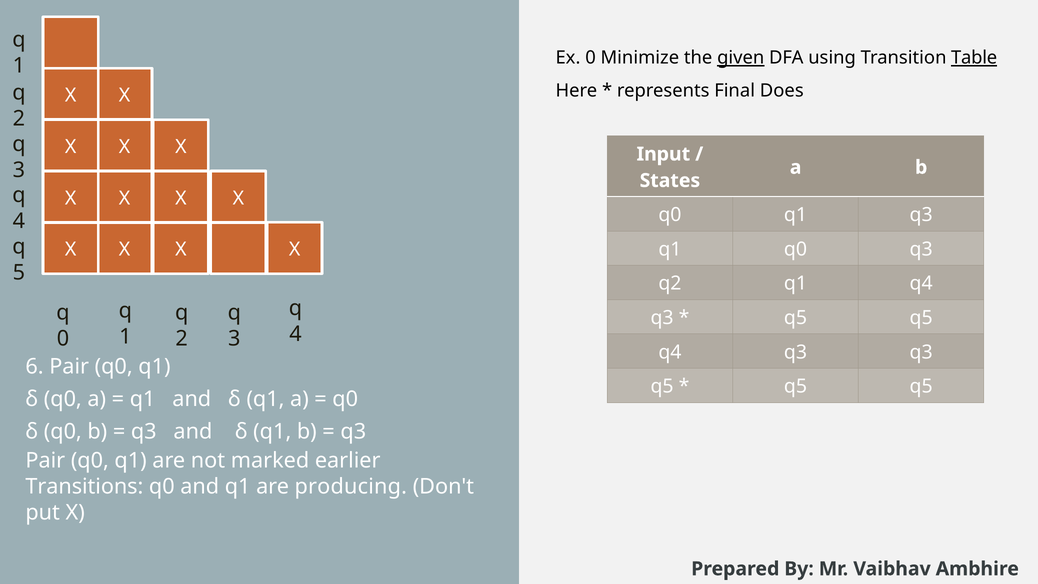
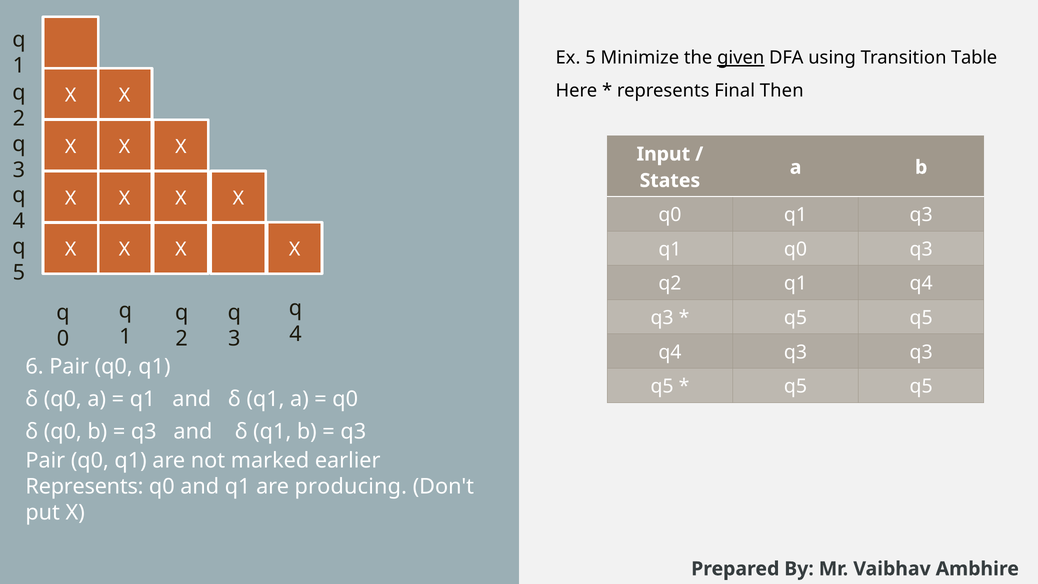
Ex 0: 0 -> 5 (591, 58)
Table underline: present -> none (974, 58)
Does: Does -> Then (782, 91)
Transitions: Transitions -> Represents (84, 487)
